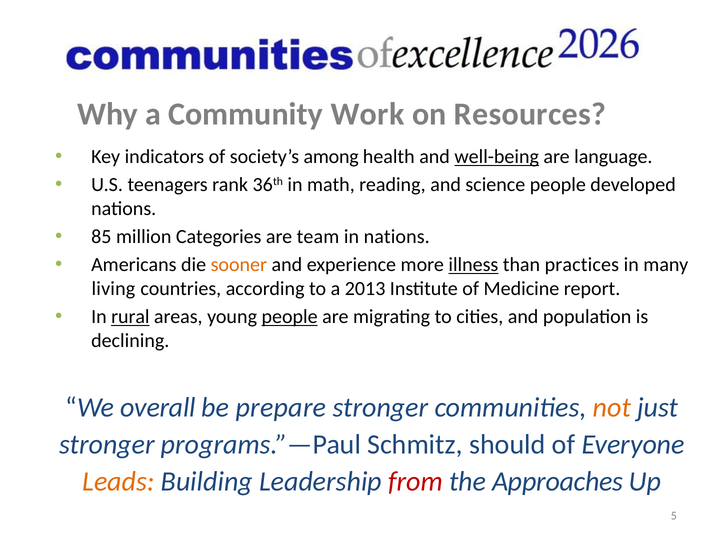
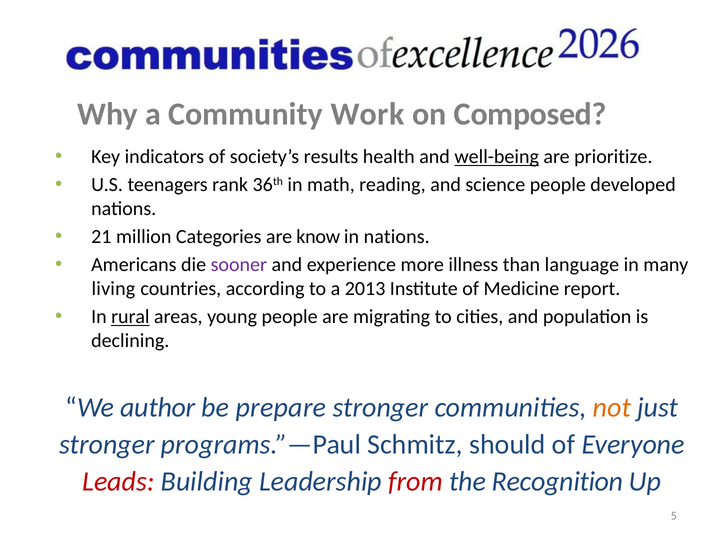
Resources: Resources -> Composed (530, 114)
among: among -> results (331, 157)
language: language -> prioritize (613, 157)
85: 85 -> 21 (101, 237)
team: team -> know (318, 237)
sooner colour: orange -> purple (239, 265)
illness underline: present -> none (473, 265)
practices: practices -> language (582, 265)
people underline: present -> none (290, 317)
overall: overall -> author (158, 408)
Leads colour: orange -> red (119, 481)
Approaches: Approaches -> Recognition (558, 481)
